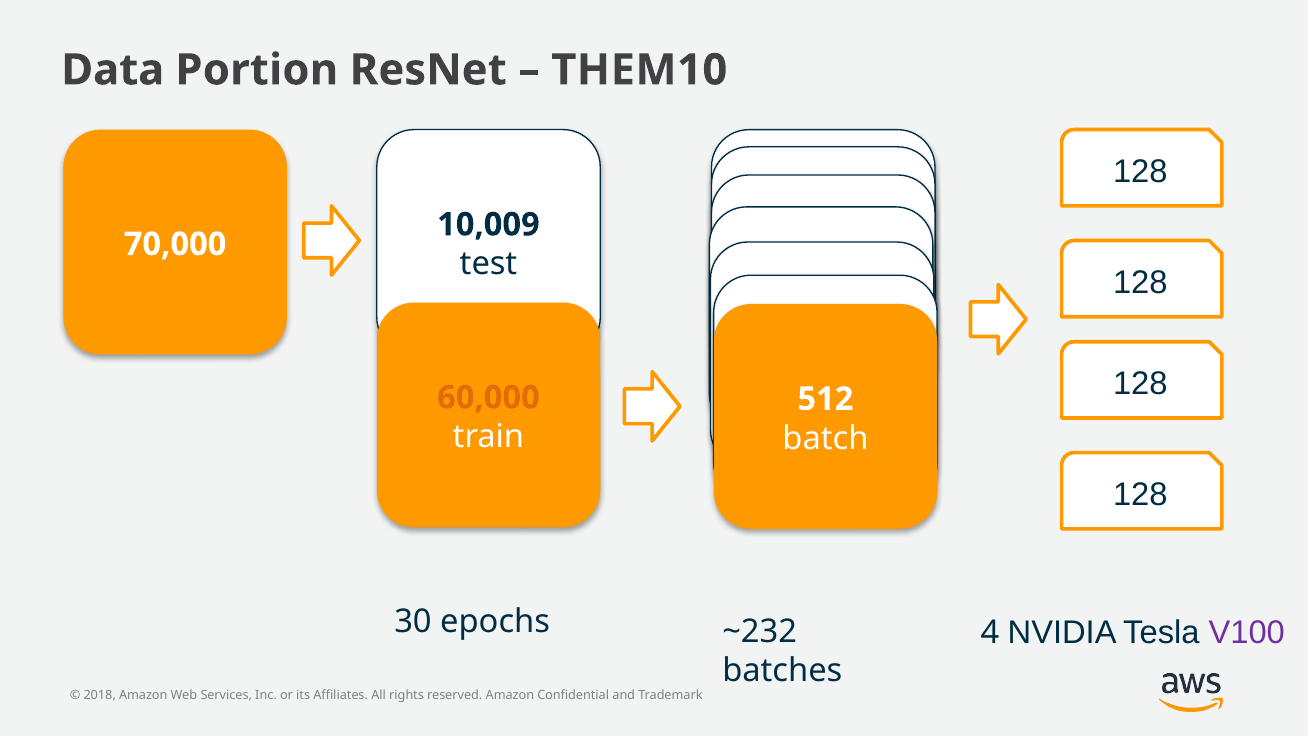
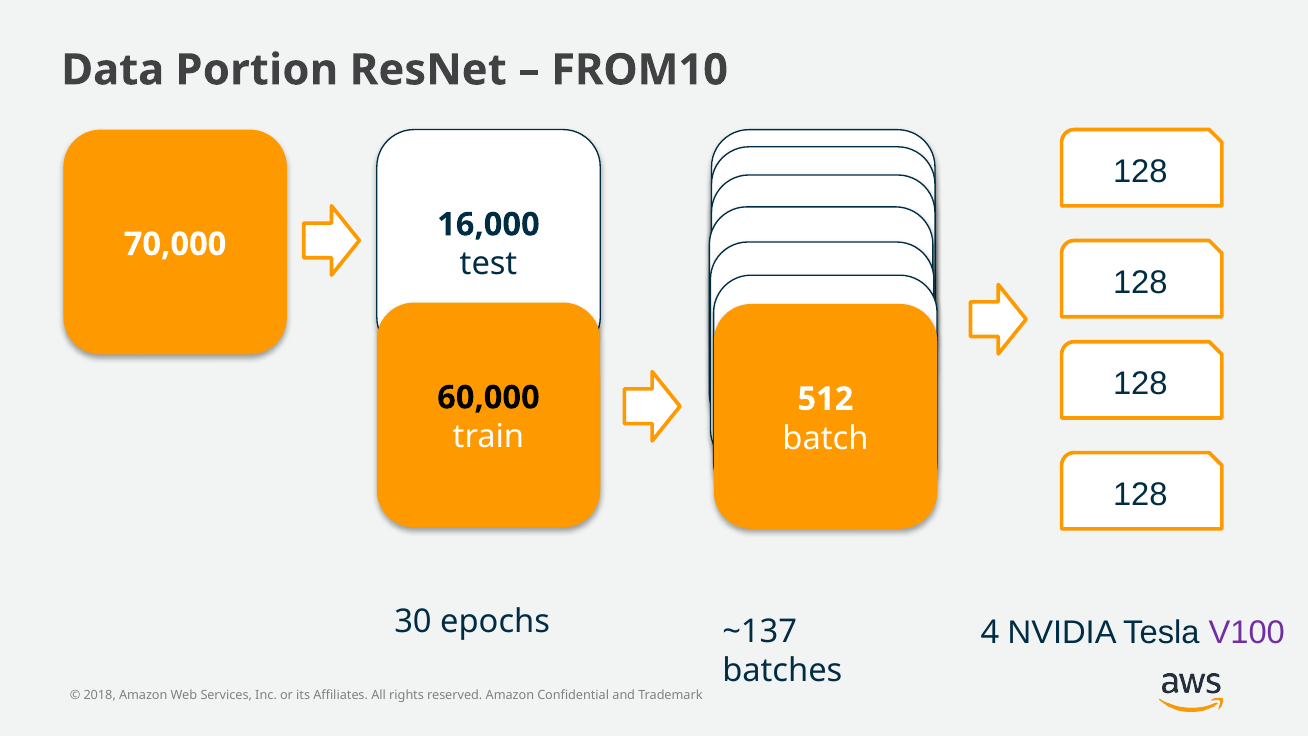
THEM10: THEM10 -> FROM10 (640, 70)
10,009: 10,009 -> 16,000 (488, 225)
60,000 colour: orange -> black (488, 397)
~232: ~232 -> ~137 (760, 631)
